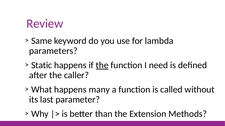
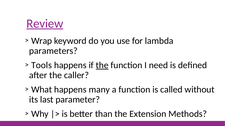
Review underline: none -> present (45, 24)
Same: Same -> Wrap (42, 41)
Static: Static -> Tools (42, 65)
